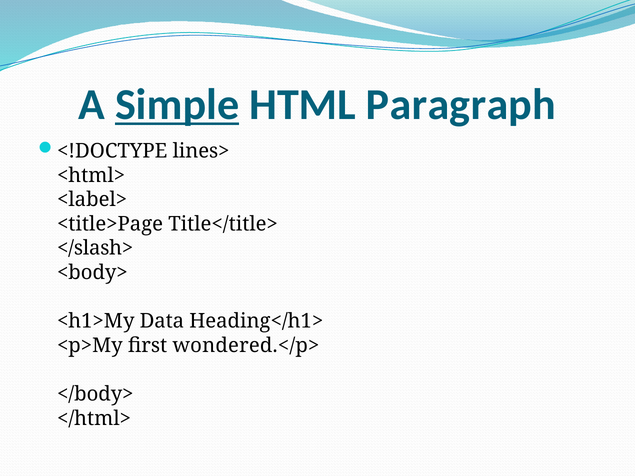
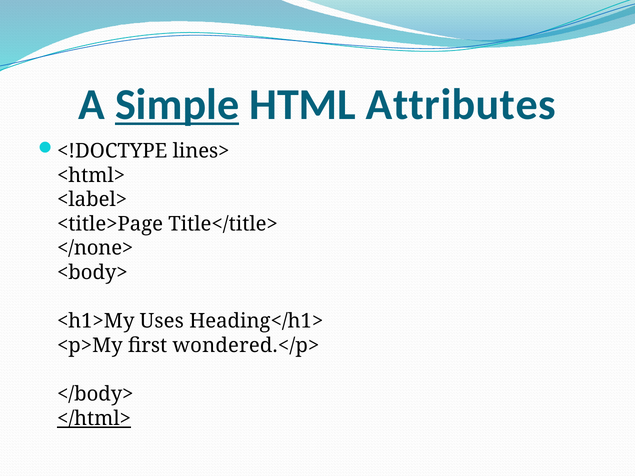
Paragraph: Paragraph -> Attributes (461, 105)
</slash>: </slash> -> </none> (95, 248)
Data: Data -> Uses (162, 321)
</html> underline: none -> present (94, 419)
